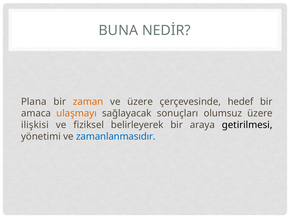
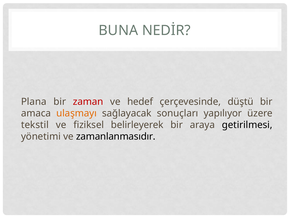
zaman colour: orange -> red (88, 101)
ve üzere: üzere -> hedef (140, 101)
hedef: hedef -> düştü (241, 101)
olumsuz: olumsuz -> yapılıyor (223, 113)
ilişkisi: ilişkisi -> tekstil (35, 125)
zamanlanmasıdır colour: blue -> black (116, 136)
